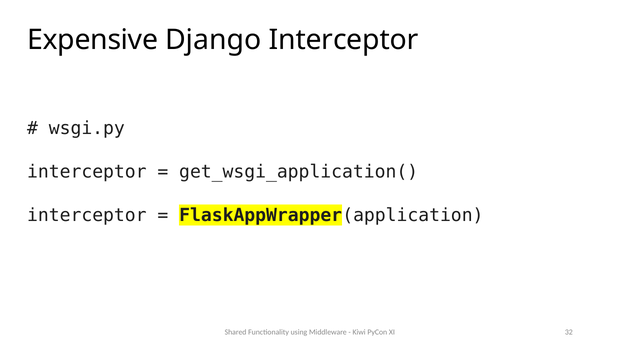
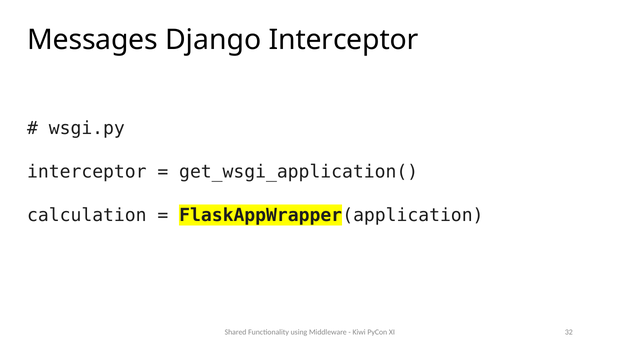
Expensive: Expensive -> Messages (93, 40)
interceptor: interceptor -> calculation (87, 216)
